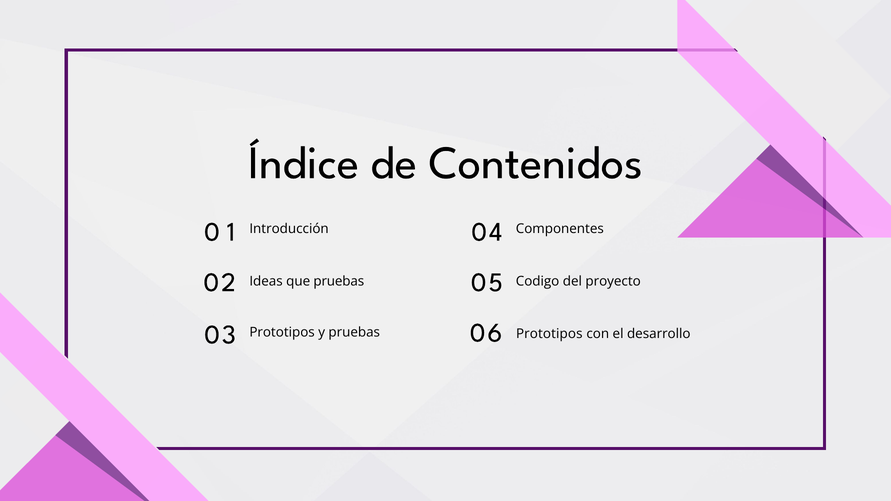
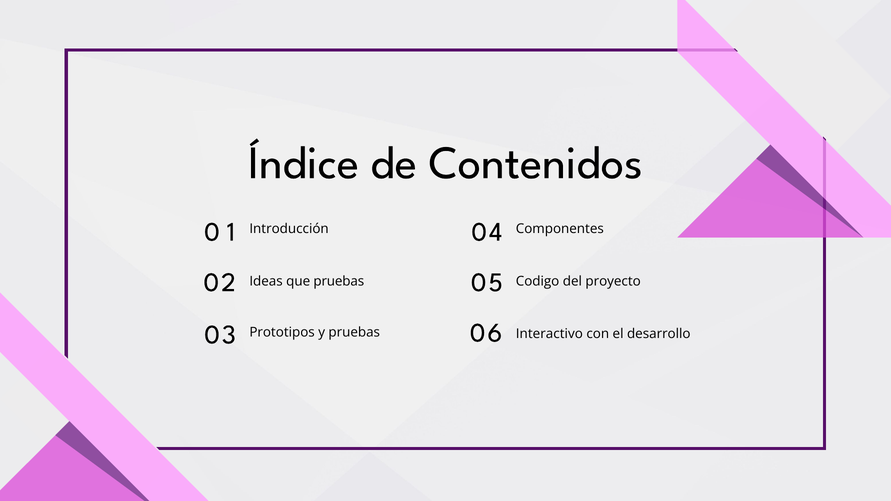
Prototipos: Prototipos -> Interactivo (549, 334)
